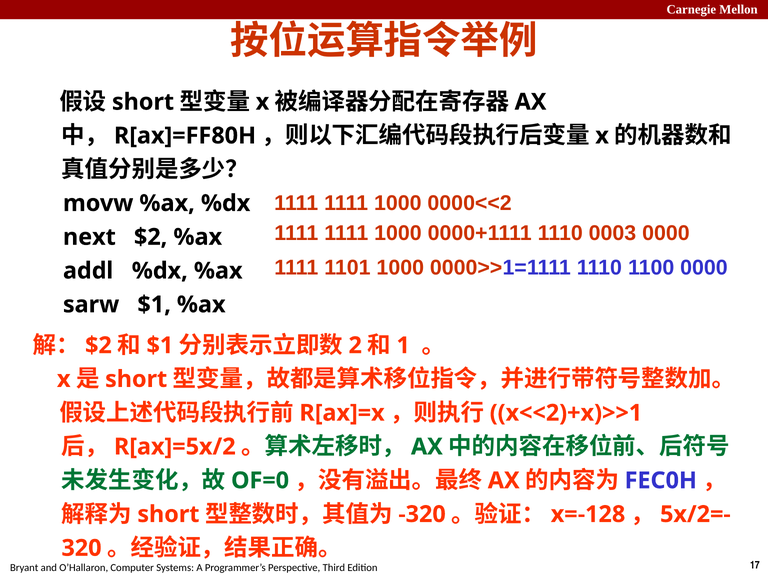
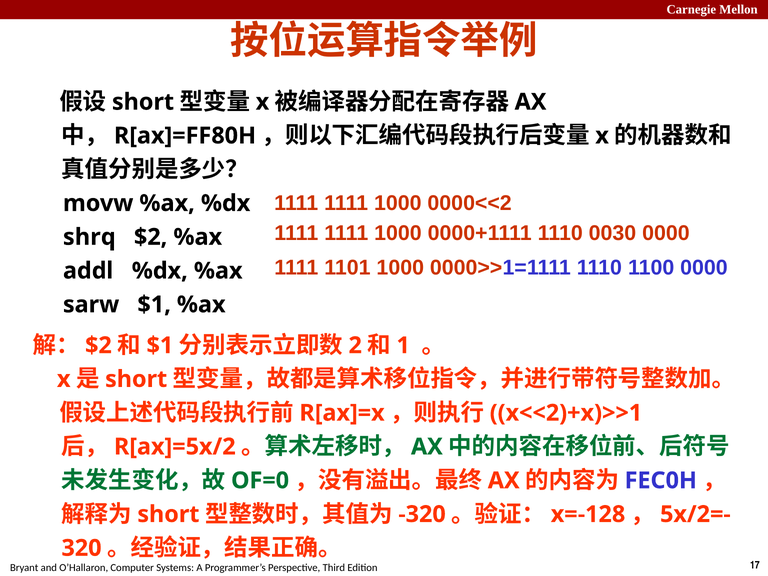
0003: 0003 -> 0030 (612, 233)
next: next -> shrq (89, 237)
